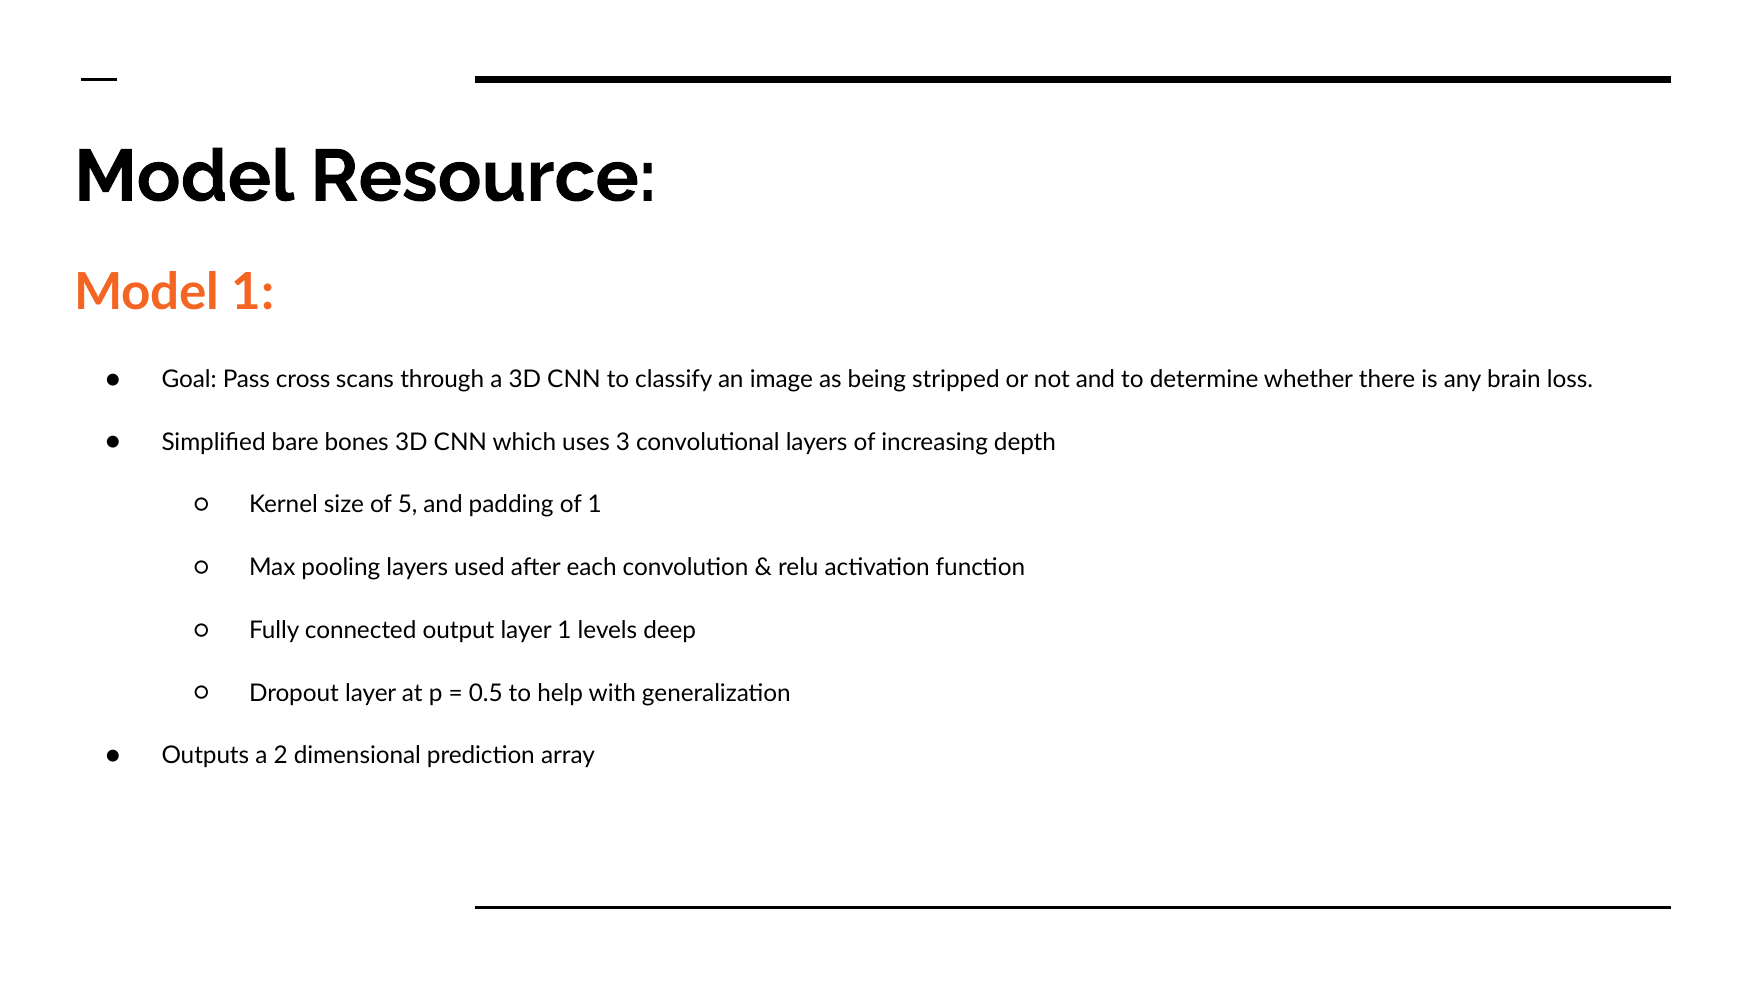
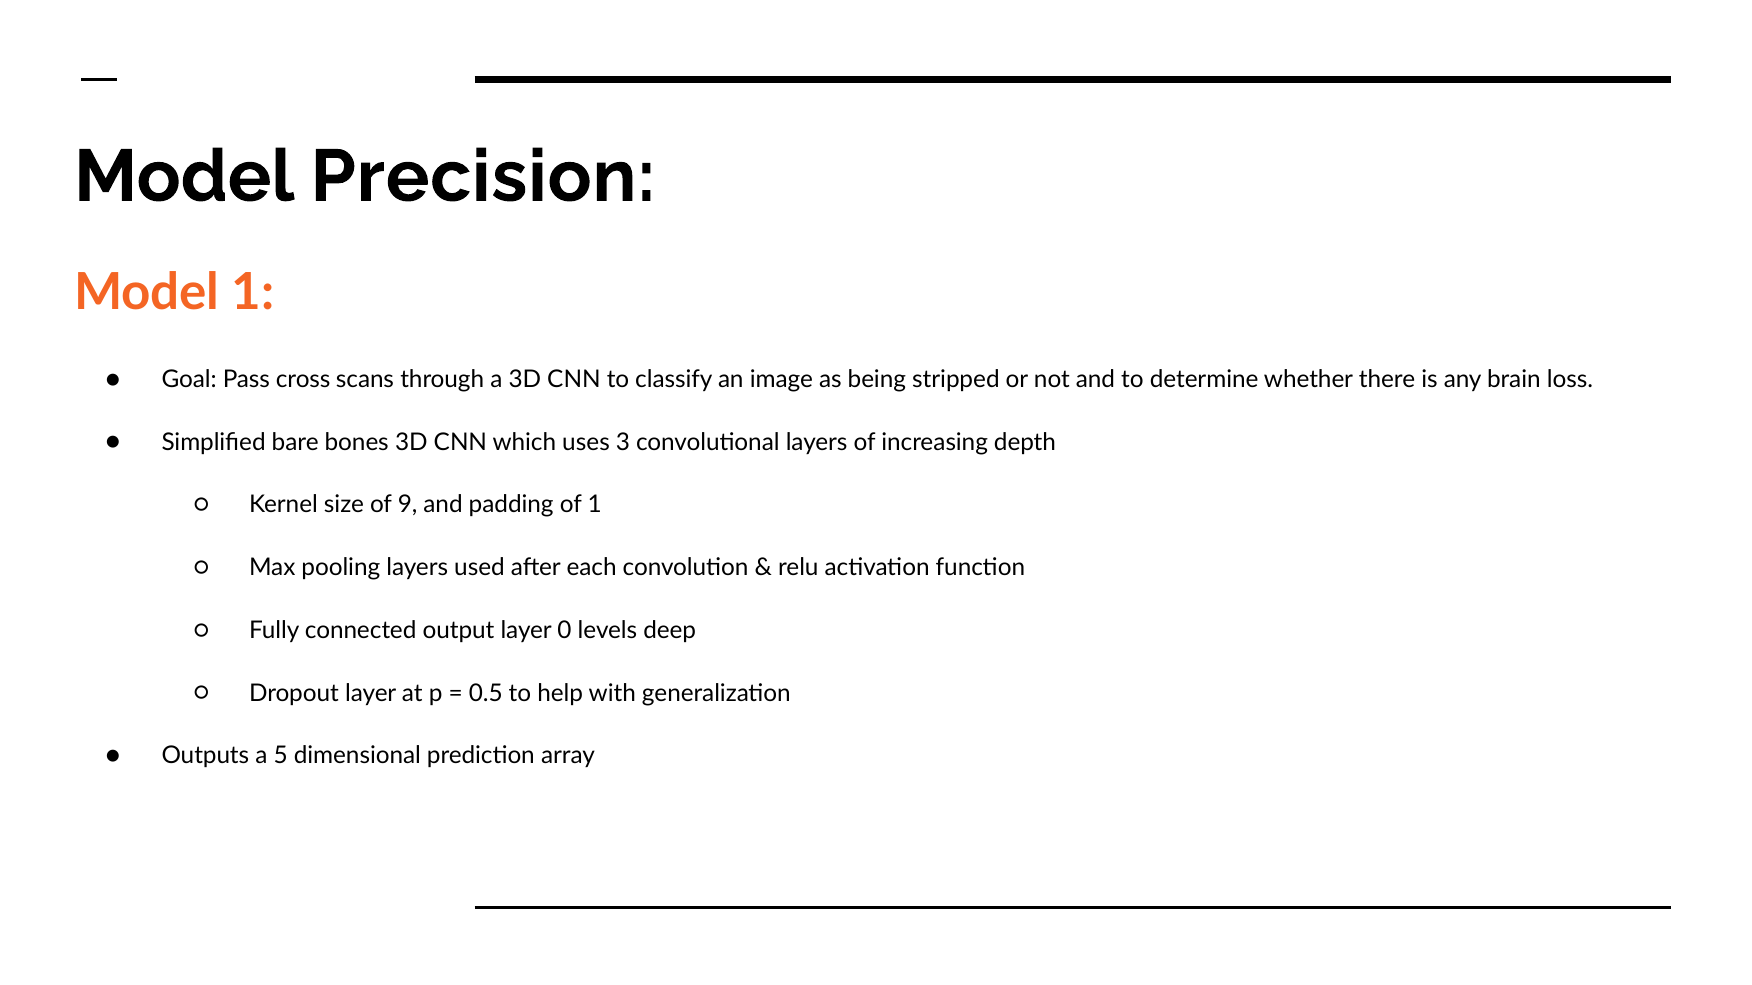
Resource: Resource -> Precision (483, 177)
5: 5 -> 9 (408, 505)
layer 1: 1 -> 0 (565, 631)
2: 2 -> 5 (281, 756)
